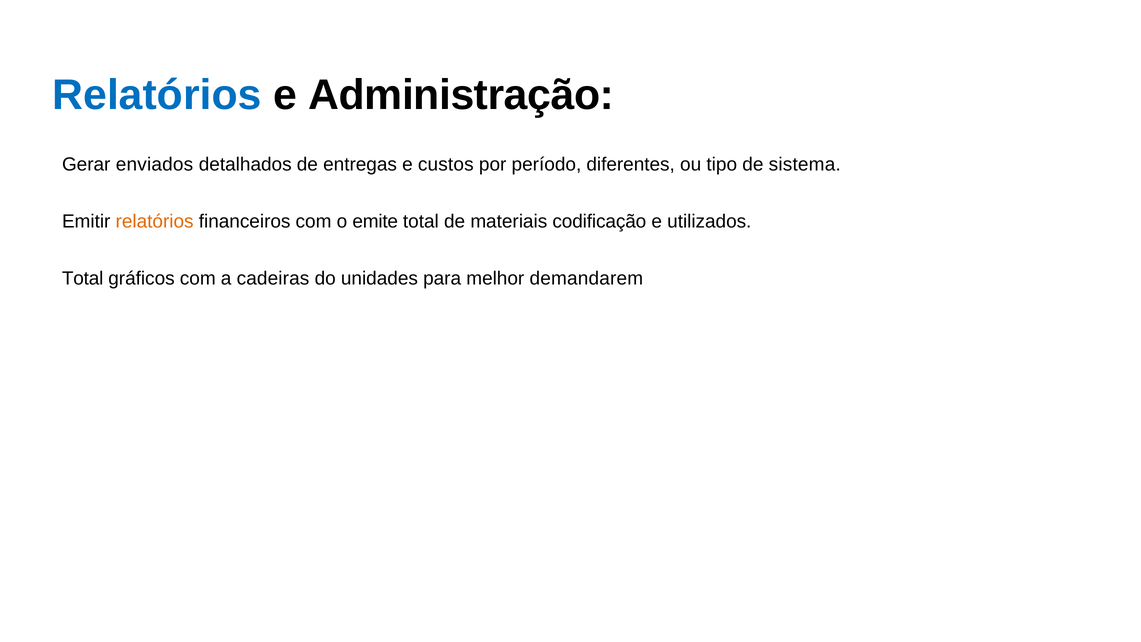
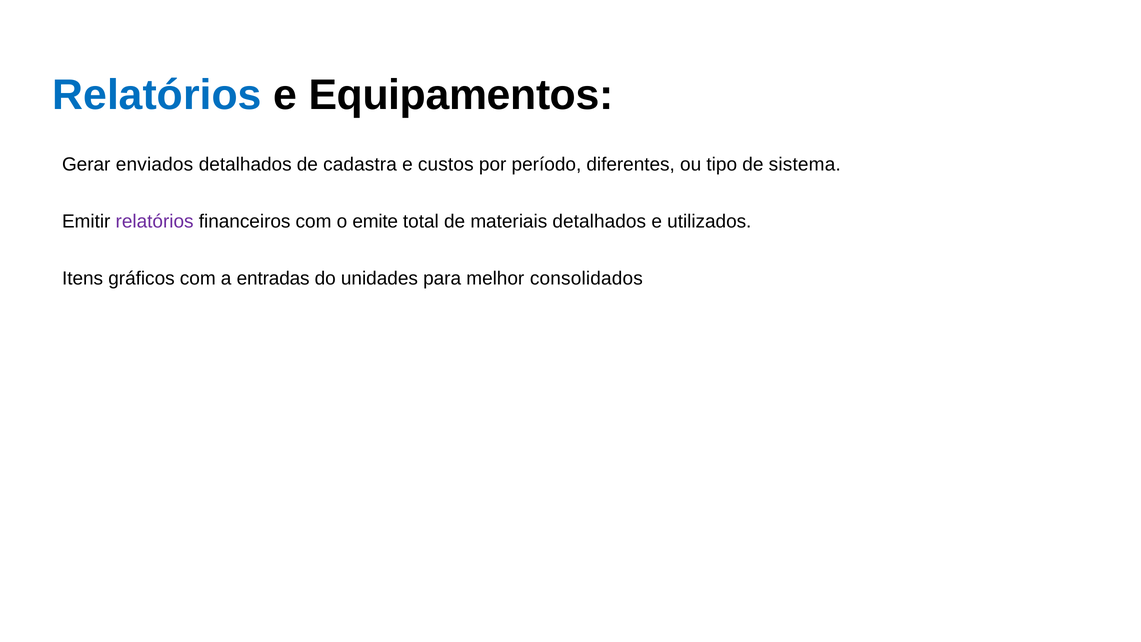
Administração: Administração -> Equipamentos (461, 95)
entregas: entregas -> cadastra (360, 164)
relatórios colour: orange -> purple (155, 221)
materiais codificação: codificação -> detalhados (599, 221)
Total: Total -> Itens (83, 279)
cadeiras: cadeiras -> entradas (273, 279)
demandarem: demandarem -> consolidados (586, 279)
